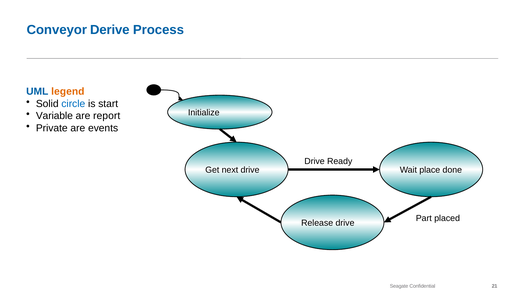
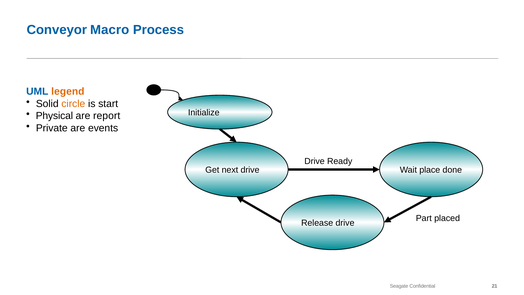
Derive: Derive -> Macro (110, 30)
circle colour: blue -> orange (73, 104)
Variable: Variable -> Physical (54, 116)
